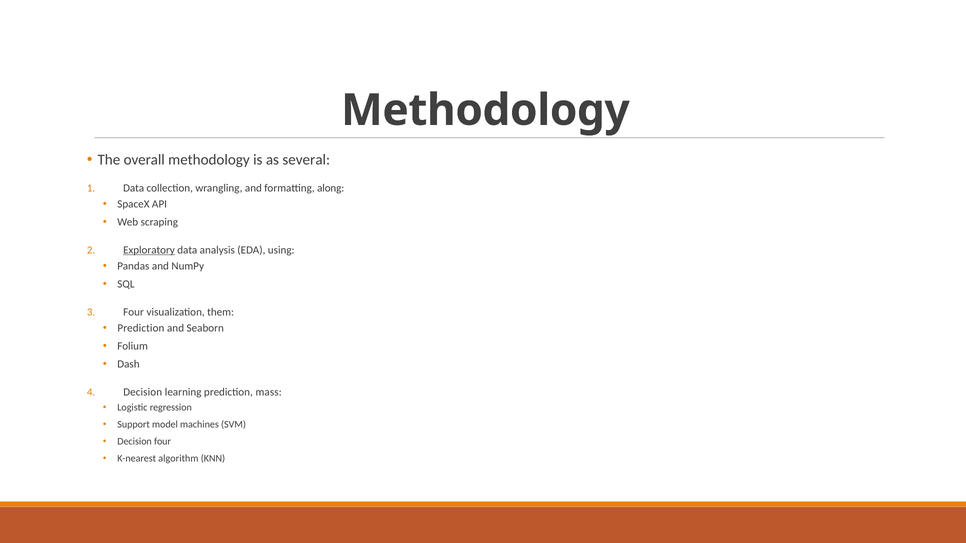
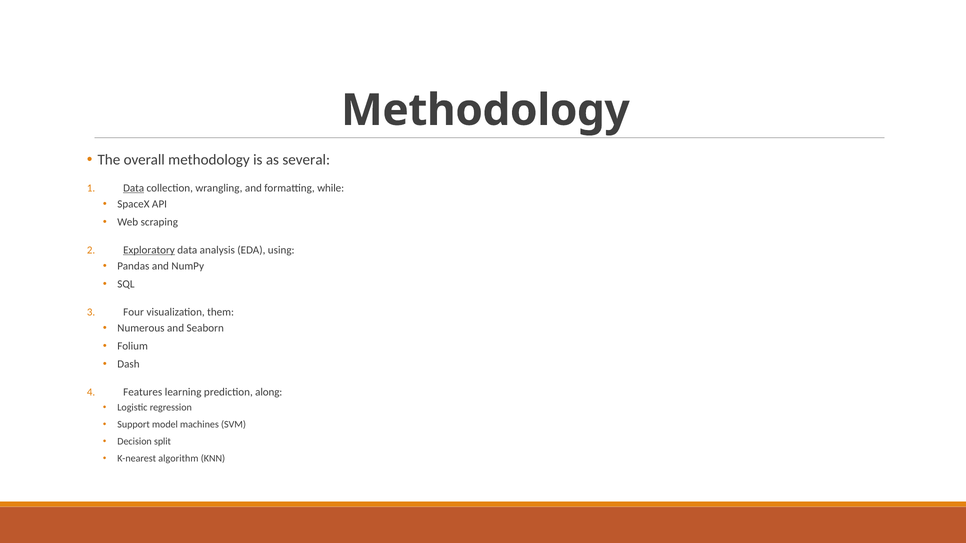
Data underline: none -> present (134, 188)
along: along -> while (331, 188)
Prediction: Prediction -> Numerous (141, 328)
Decision: Decision -> Features (143, 392)
mass: mass -> along (269, 392)
Decision four: four -> split (162, 442)
